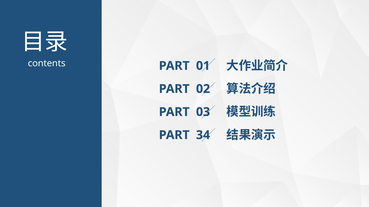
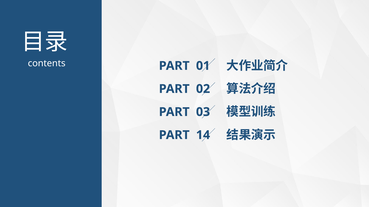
34: 34 -> 14 (203, 135)
